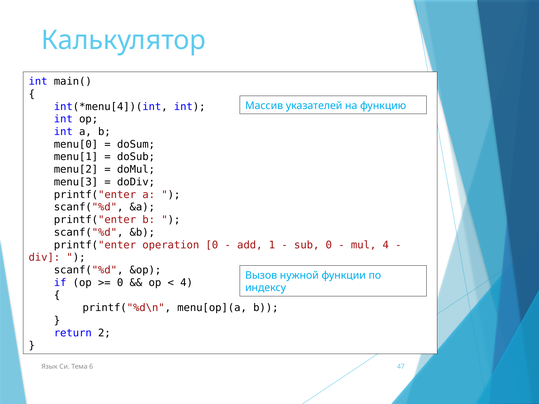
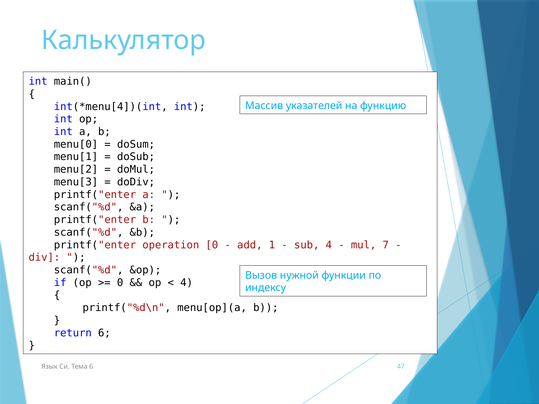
sub 0: 0 -> 4 (329, 245)
mul 4: 4 -> 7 (386, 245)
return 2: 2 -> 6 (104, 333)
